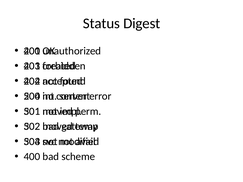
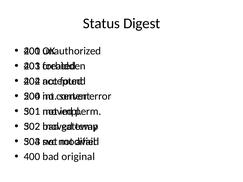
scheme: scheme -> original (78, 157)
